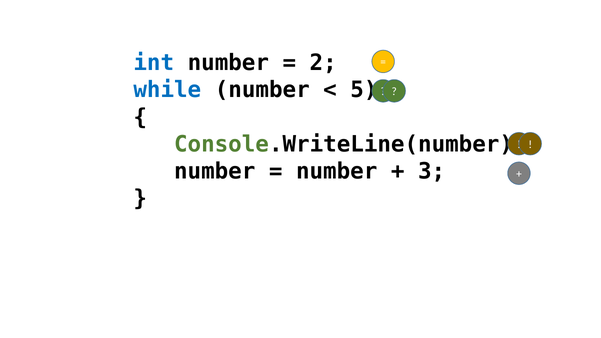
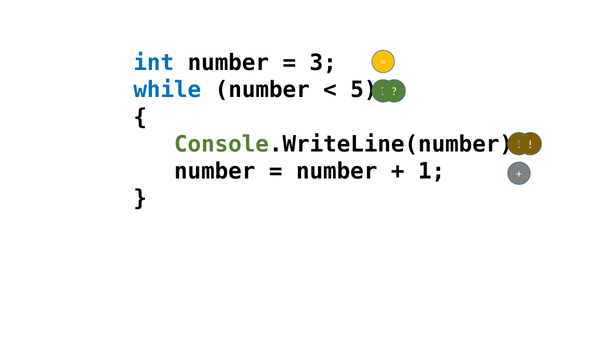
2: 2 -> 3 (323, 63)
3: 3 -> 1 (432, 171)
